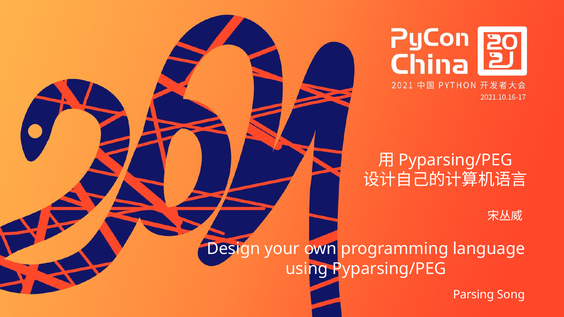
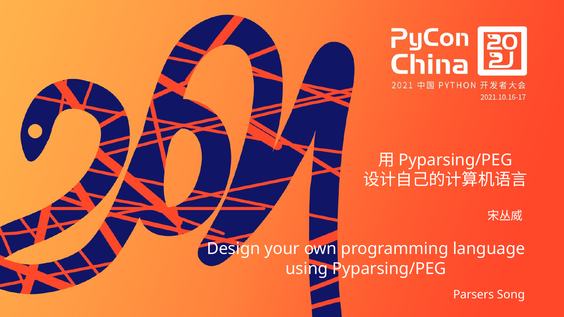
Parsing: Parsing -> Parsers (474, 295)
